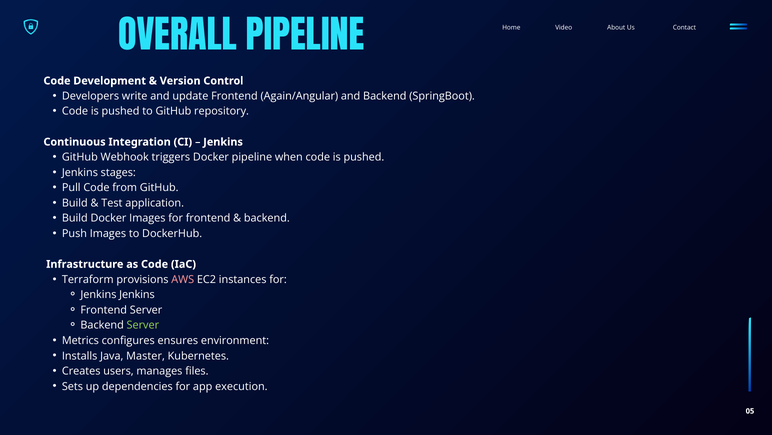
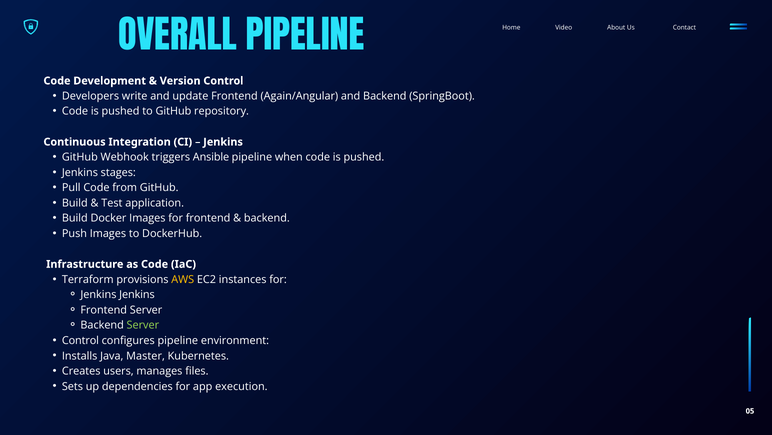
triggers Docker: Docker -> Ansible (211, 157)
AWS colour: pink -> yellow (183, 279)
Metrics: Metrics -> Control (80, 340)
configures ensures: ensures -> pipeline (178, 340)
